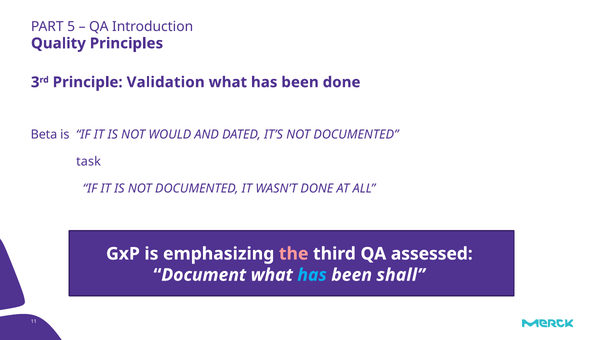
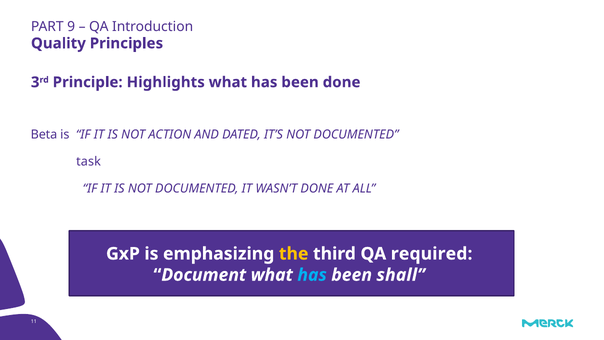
5: 5 -> 9 (71, 27)
Validation: Validation -> Highlights (166, 82)
WOULD: WOULD -> ACTION (170, 134)
the colour: pink -> yellow (294, 254)
assessed: assessed -> required (432, 254)
